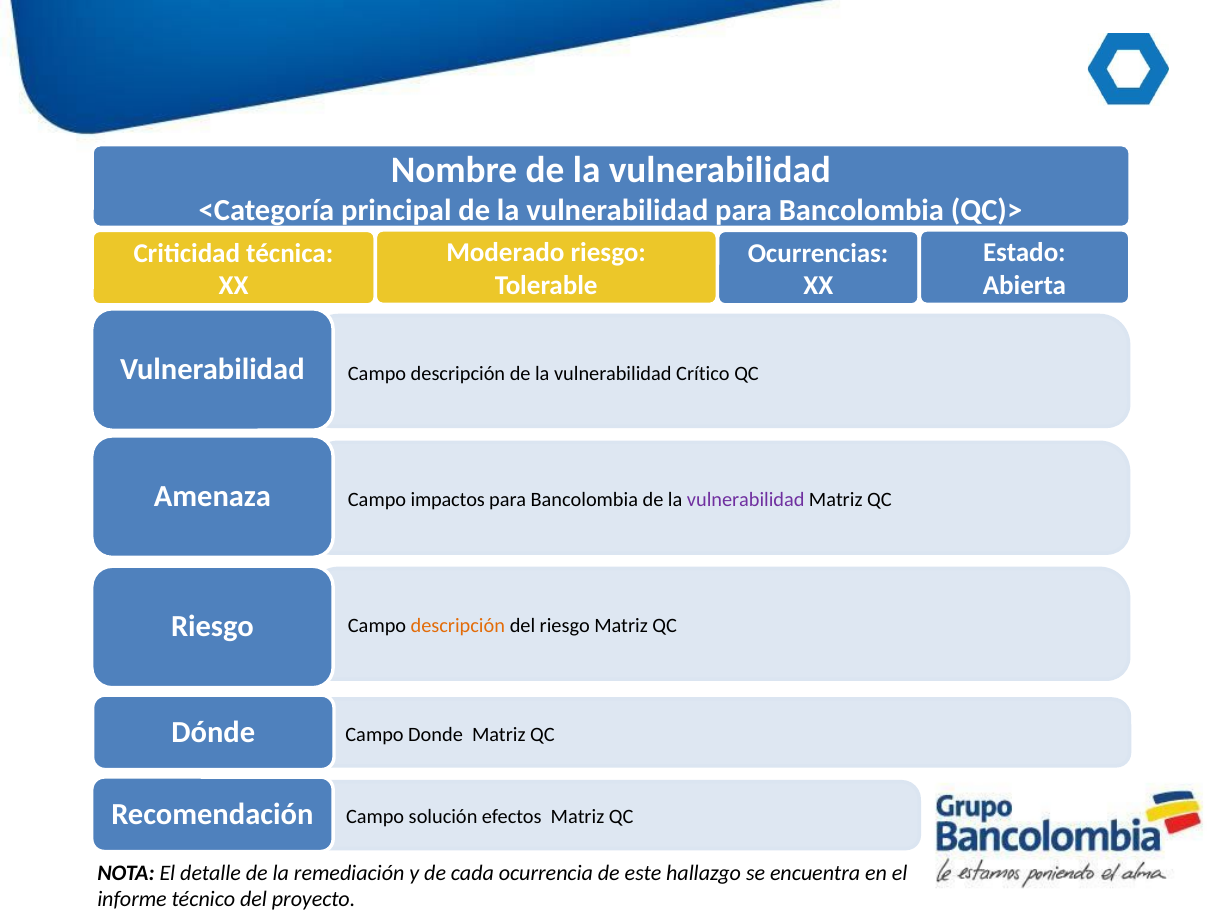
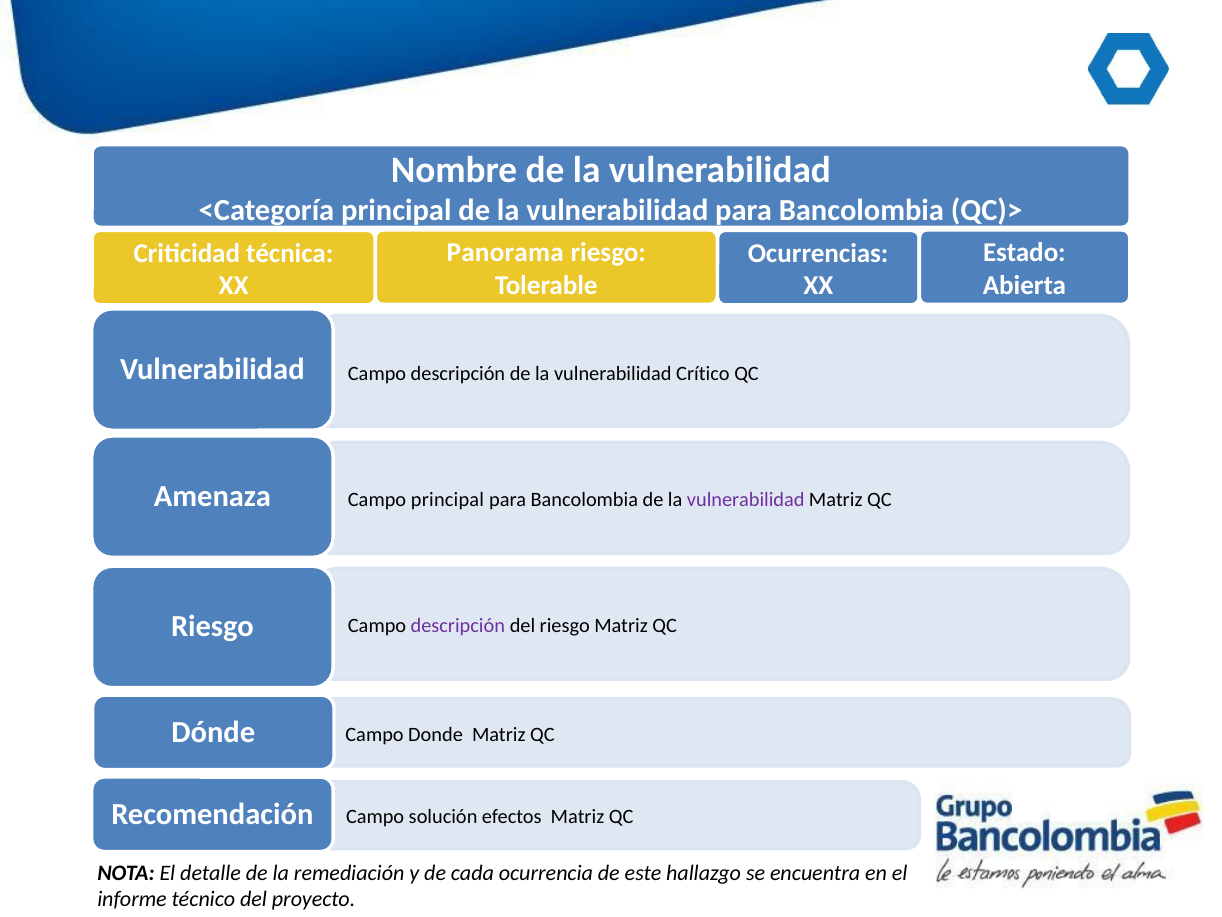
Moderado: Moderado -> Panorama (505, 253)
Campo impactos: impactos -> principal (448, 500)
descripción colour: orange -> purple (458, 626)
